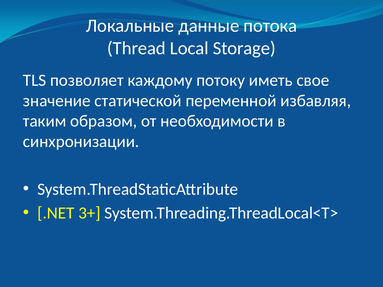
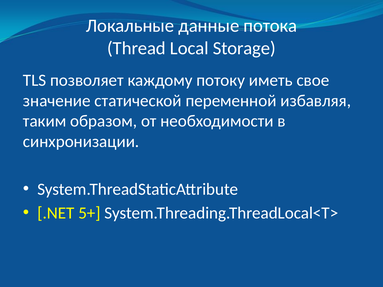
3+: 3+ -> 5+ (89, 213)
